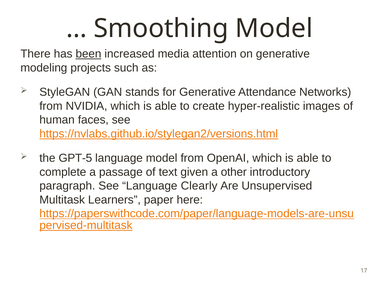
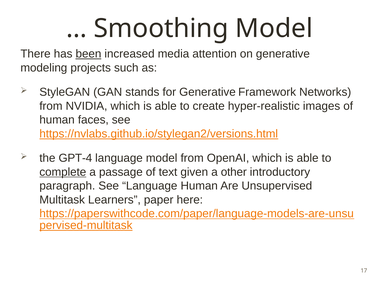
Attendance: Attendance -> Framework (267, 92)
GPT-5: GPT-5 -> GPT-4 (75, 158)
complete underline: none -> present (63, 172)
Language Clearly: Clearly -> Human (199, 186)
